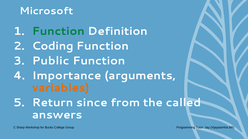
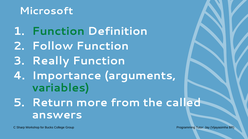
Coding: Coding -> Follow (53, 46)
Public: Public -> Really (51, 61)
variables colour: orange -> green (61, 88)
since: since -> more (92, 103)
